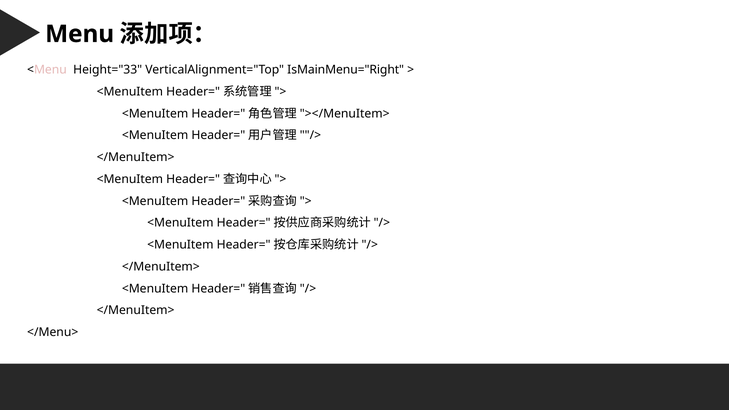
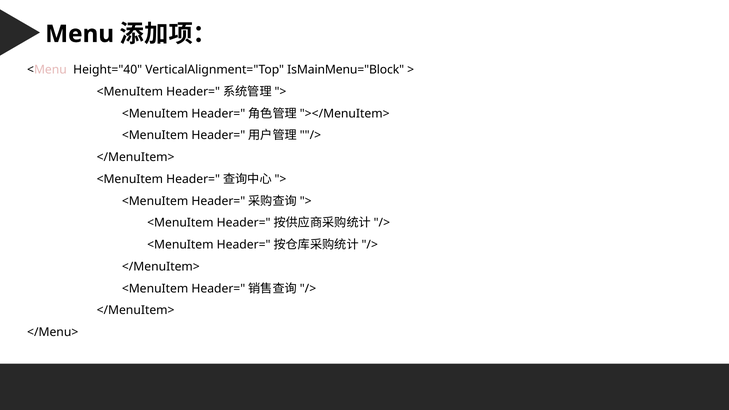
Height="33: Height="33 -> Height="40 (108, 70)
IsMainMenu="Right: IsMainMenu="Right -> IsMainMenu="Block (346, 70)
